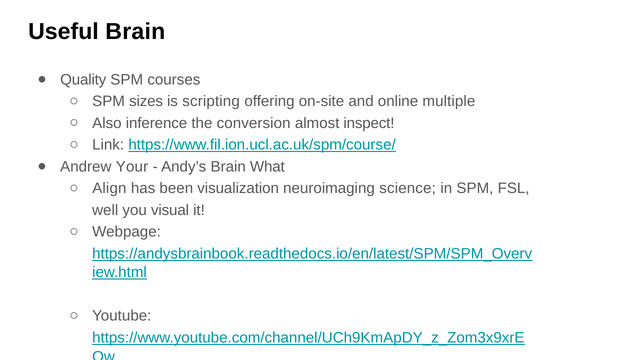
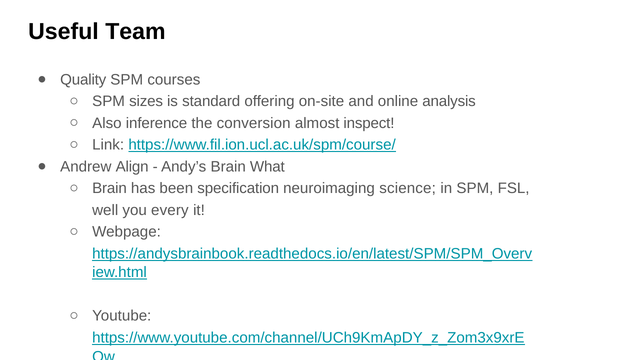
Useful Brain: Brain -> Team (135, 32)
scripting: scripting -> standard (211, 101)
multiple: multiple -> analysis (449, 101)
Your: Your -> Align (132, 167)
Align: Align -> Brain (110, 188)
visualization: visualization -> specification (238, 188)
visual: visual -> every (170, 210)
